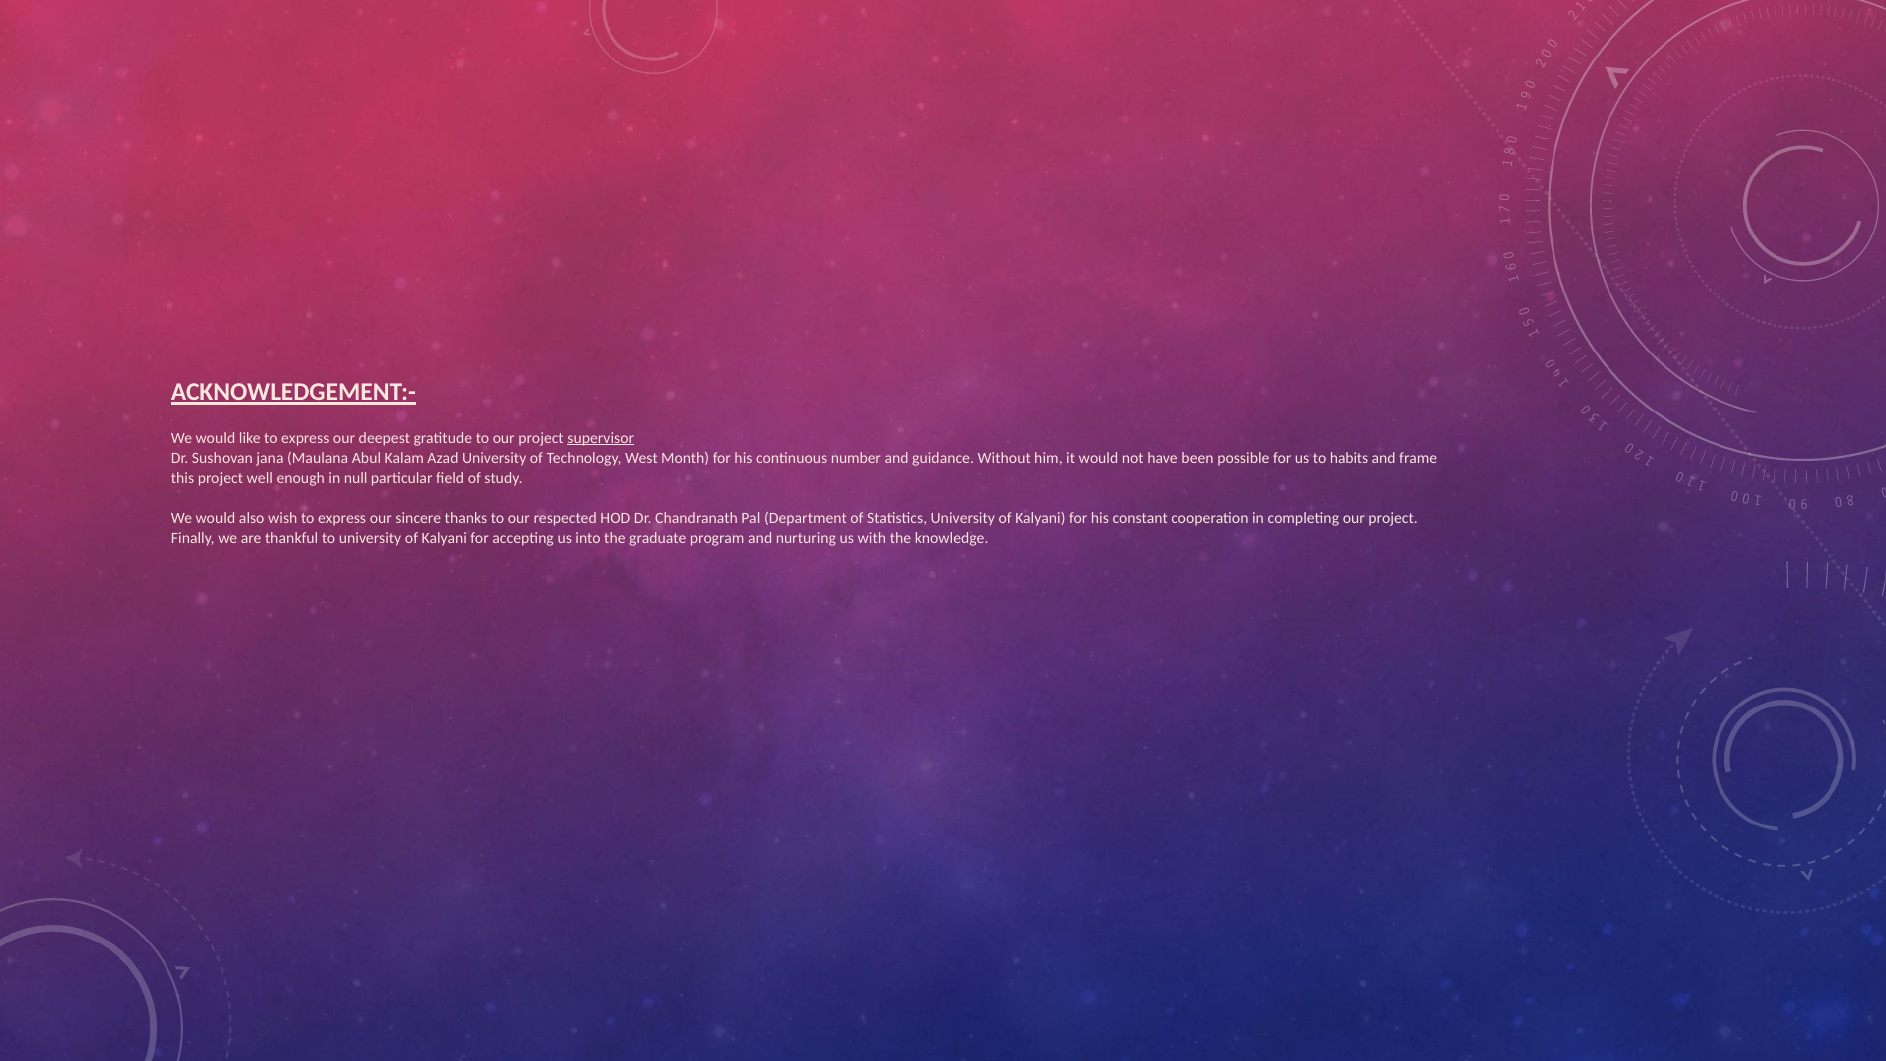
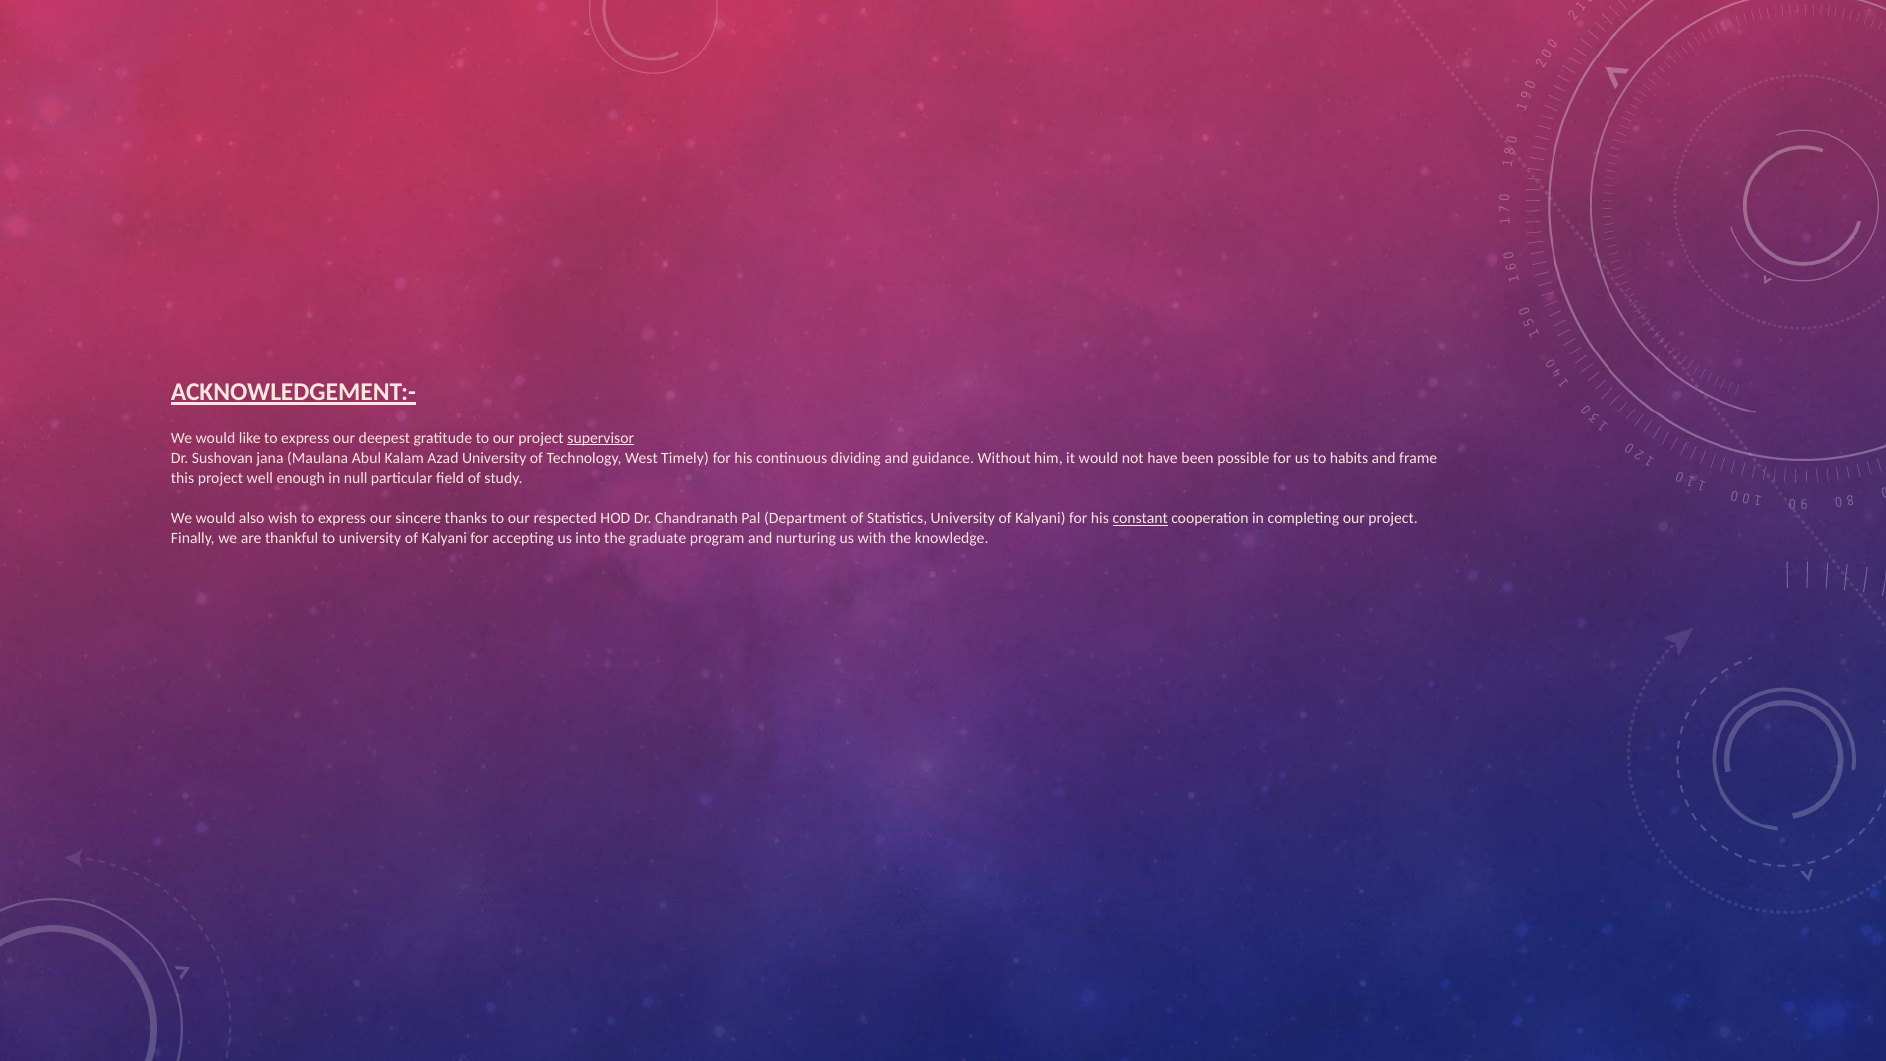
Month: Month -> Timely (685, 458)
number: number -> dividing (856, 458)
constant underline: none -> present (1140, 518)
